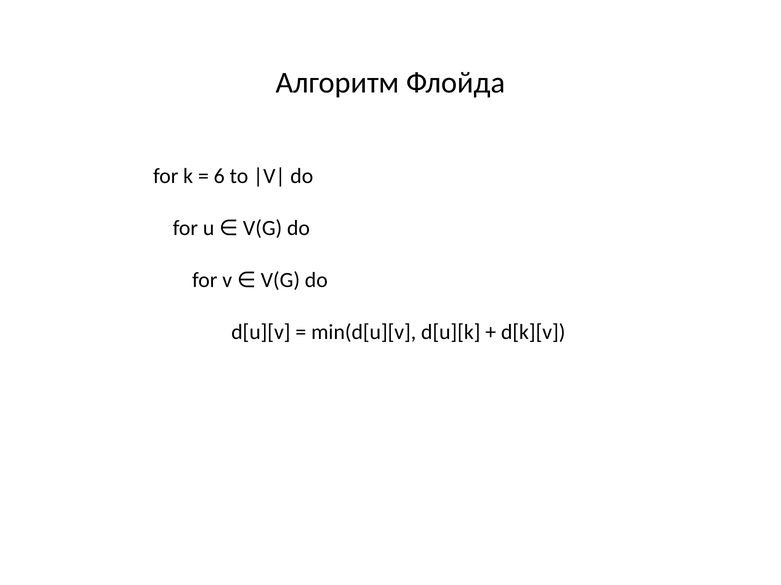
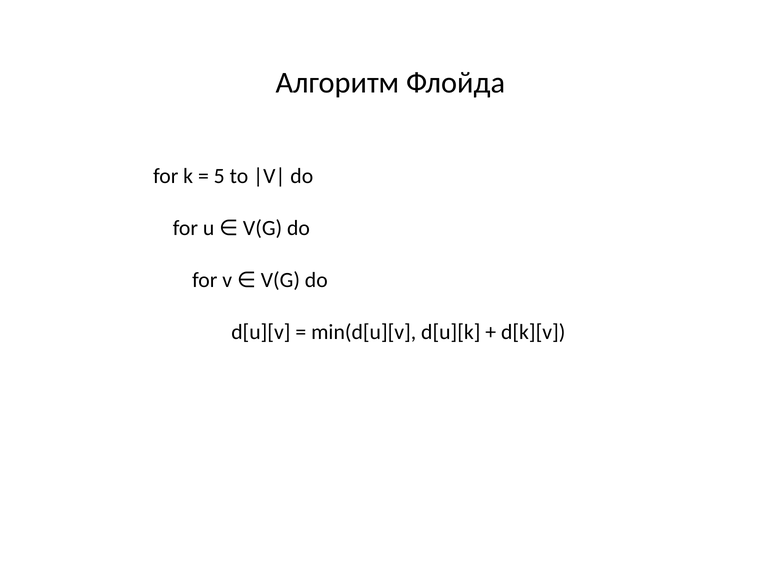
6: 6 -> 5 (219, 176)
